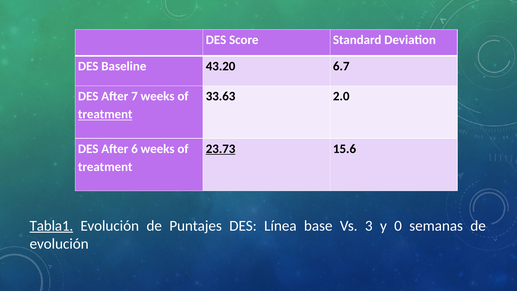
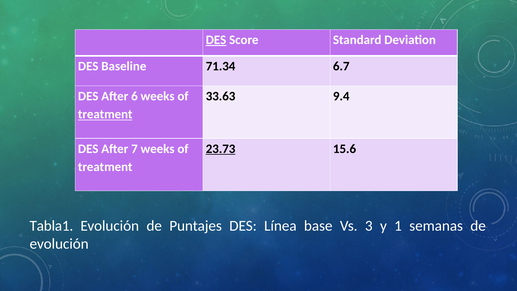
DES underline: none -> present (216, 40)
43.20: 43.20 -> 71.34 (221, 66)
7: 7 -> 6 (134, 96)
2.0: 2.0 -> 9.4 (341, 96)
6: 6 -> 7 (134, 149)
Tabla1 underline: present -> none (51, 226)
0: 0 -> 1 (398, 226)
